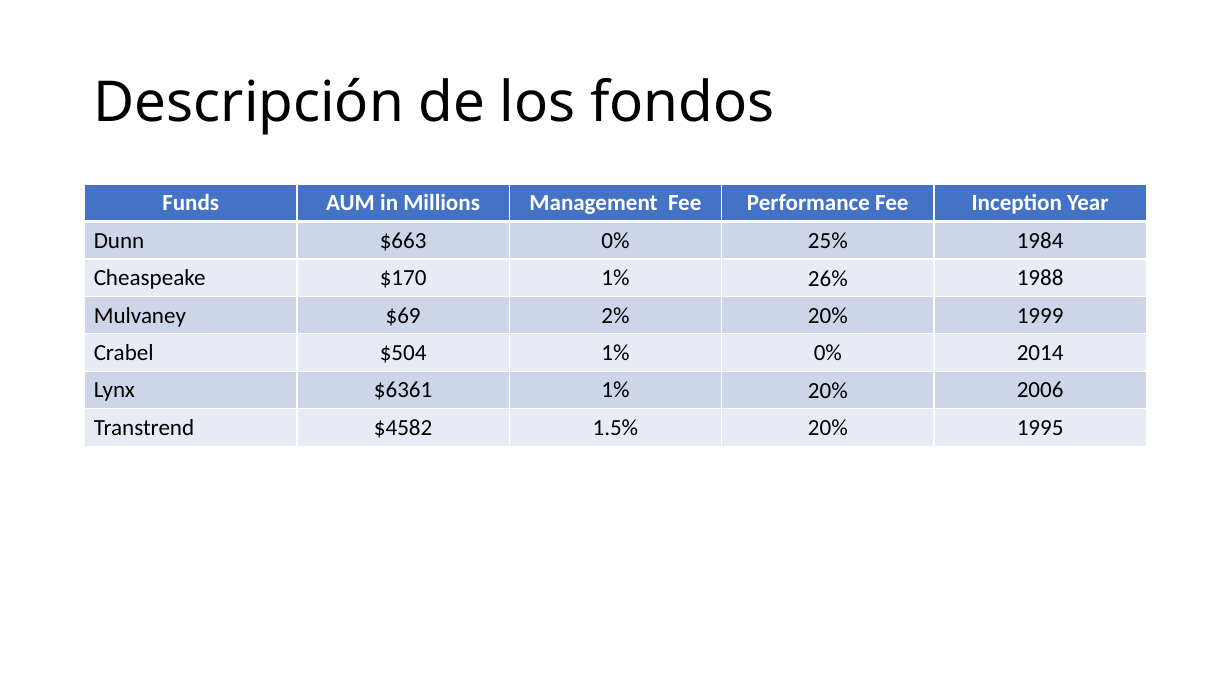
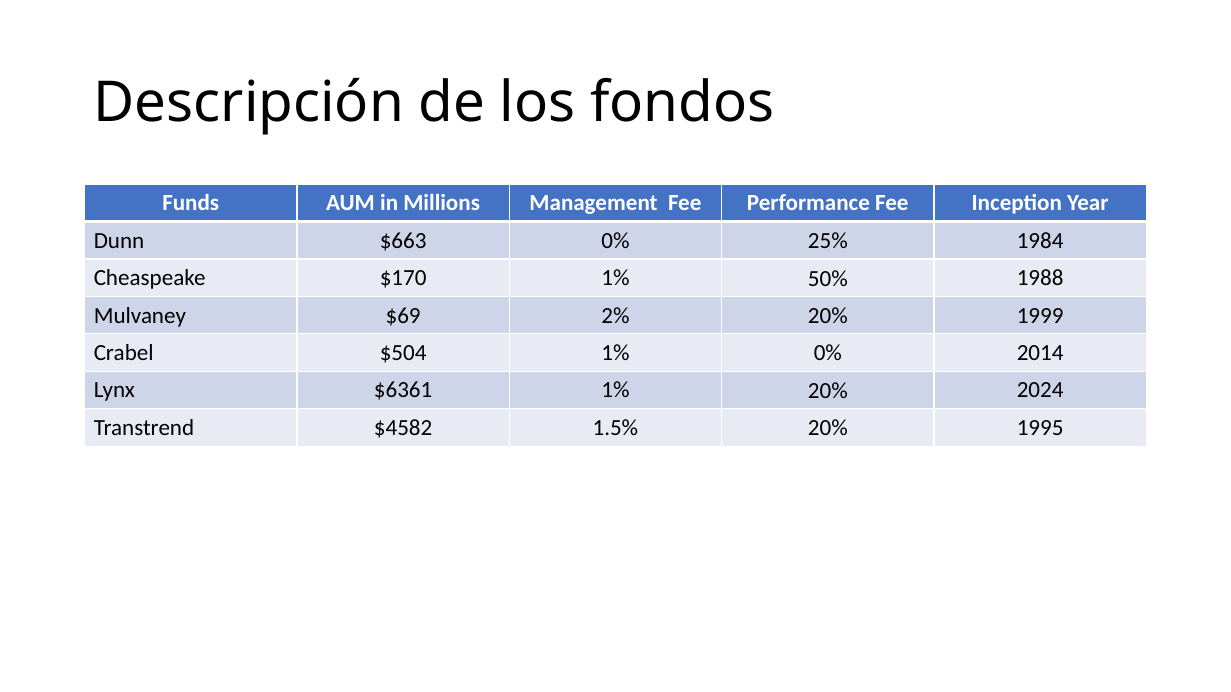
26%: 26% -> 50% (828, 279)
2006: 2006 -> 2024 (1040, 391)
